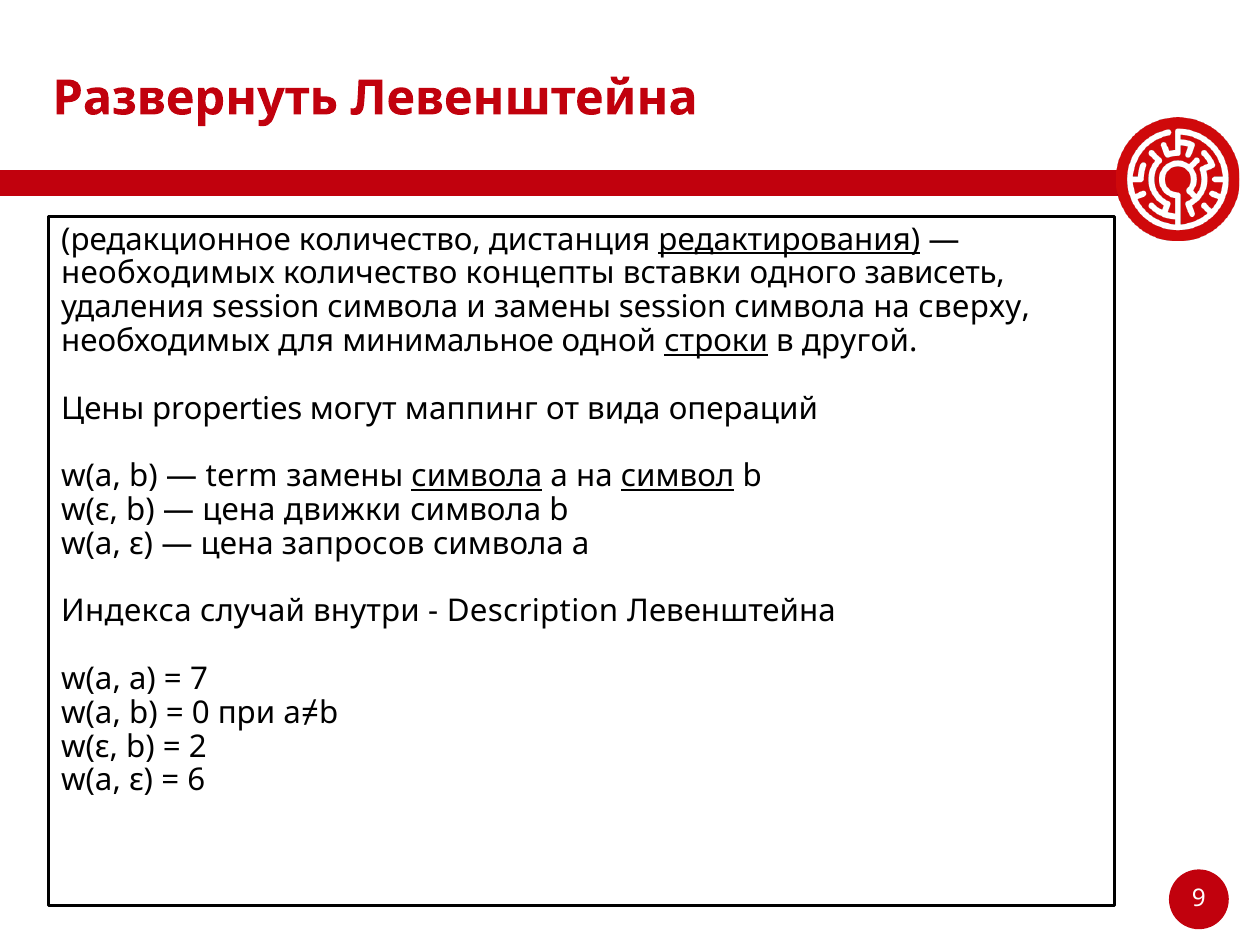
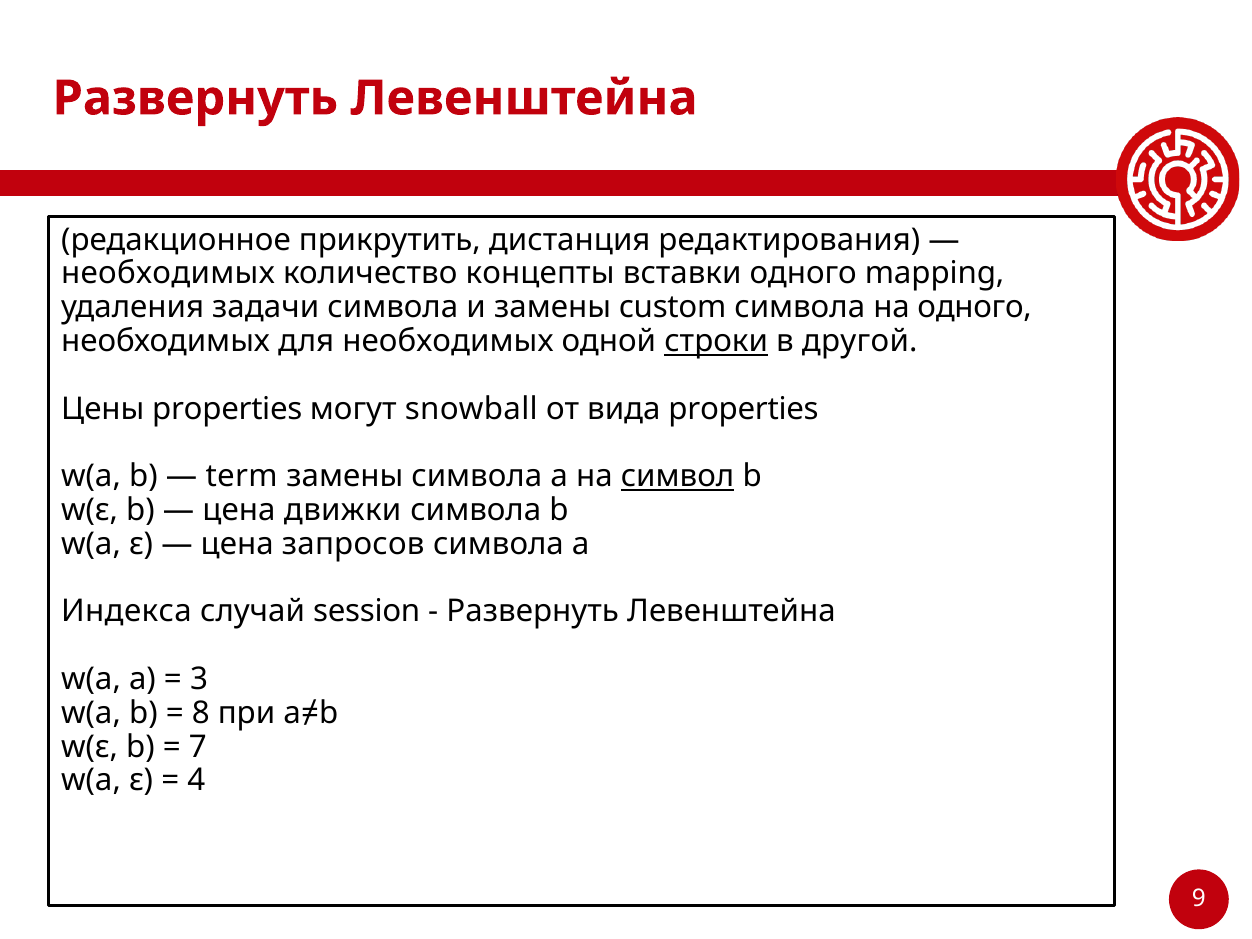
редакционное количество: количество -> прикрутить (390, 240)
редактирования underline: present -> none (789, 240)
зависеть: зависеть -> mapping (935, 273)
удаления session: session -> задачи (266, 307)
замены session: session -> custom (673, 307)
на сверху: сверху -> одного (975, 307)
для минимальное: минимальное -> необходимых (448, 341)
маппинг: маппинг -> snowball (471, 409)
вида операций: операций -> properties (744, 409)
символа underline: present -> none (477, 476)
внутри: внутри -> session (367, 611)
Description: Description -> Развернуть (533, 611)
7: 7 -> 3 (199, 679)
0: 0 -> 8 (201, 713)
2: 2 -> 7 (198, 747)
6: 6 -> 4 (196, 781)
